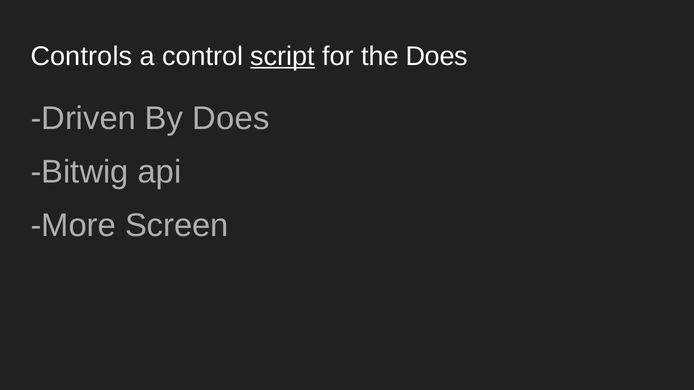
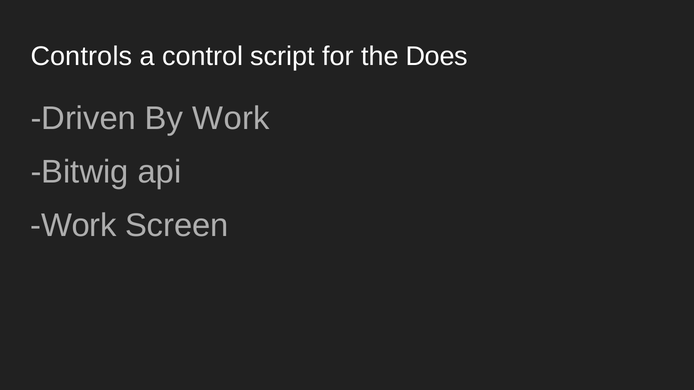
script underline: present -> none (283, 56)
By Does: Does -> Work (231, 119)
More: More -> Work (73, 226)
